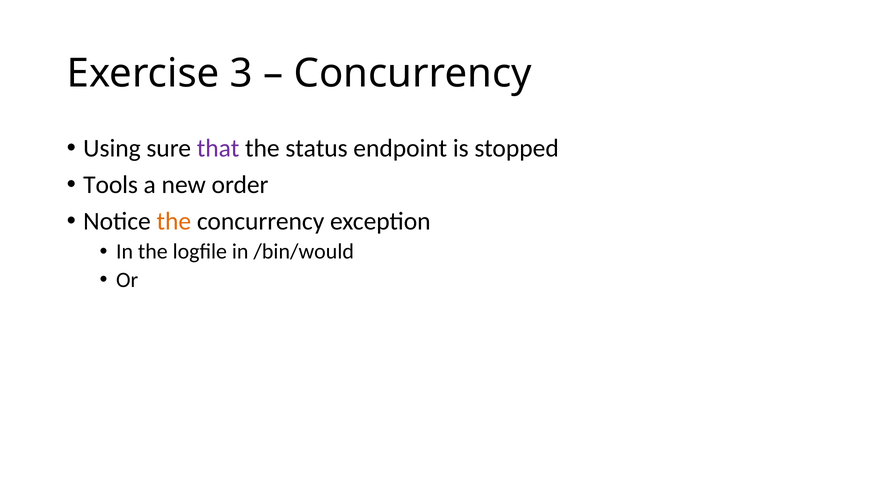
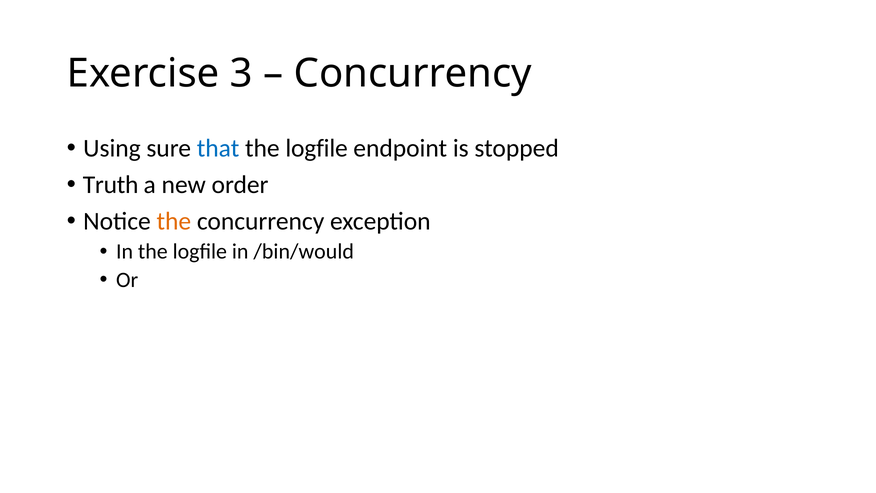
that colour: purple -> blue (218, 148)
status: status -> logfile (317, 148)
Tools: Tools -> Truth (111, 185)
